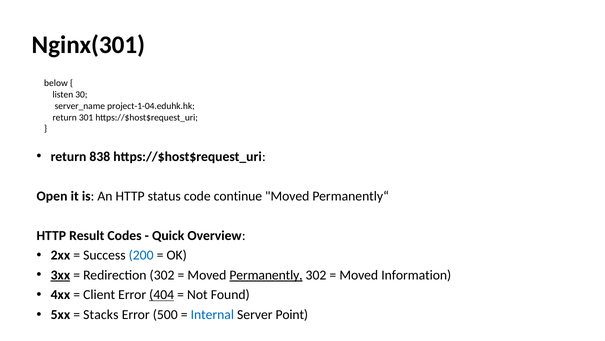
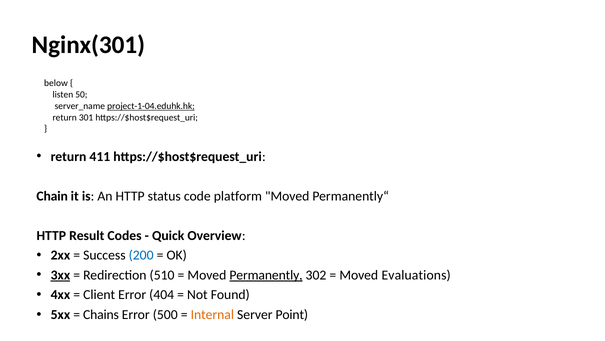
30: 30 -> 50 (81, 94)
project-1-04.eduhk.hk underline: none -> present (151, 106)
838: 838 -> 411 (100, 156)
Open: Open -> Chain (52, 196)
continue: continue -> platform (238, 196)
Redirection 302: 302 -> 510 (162, 275)
Information: Information -> Evaluations (416, 275)
404 underline: present -> none (162, 294)
Stacks: Stacks -> Chains (101, 314)
Internal colour: blue -> orange (212, 314)
